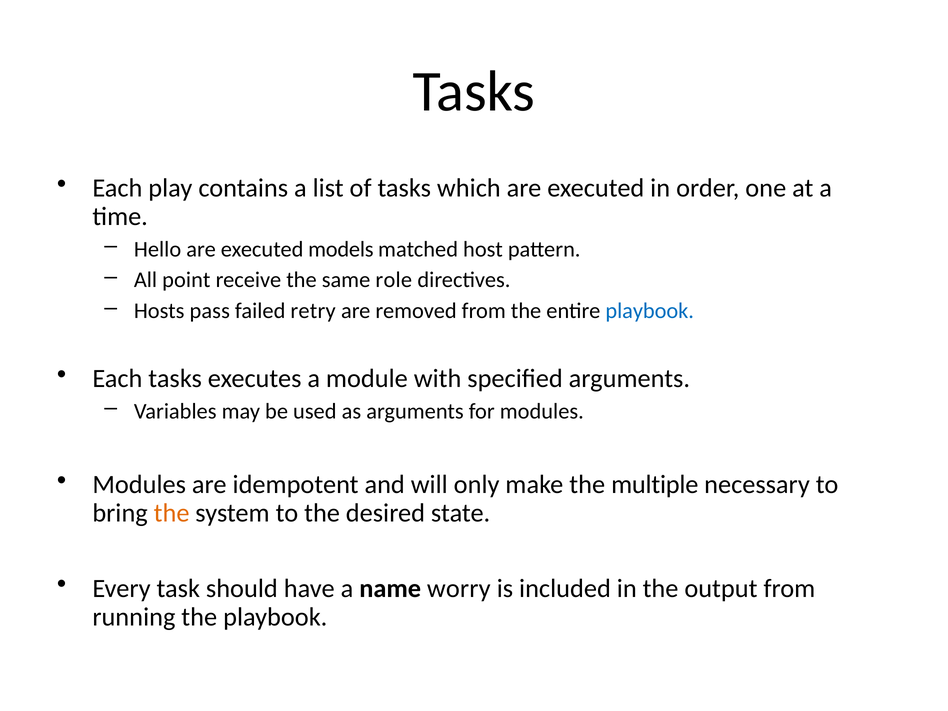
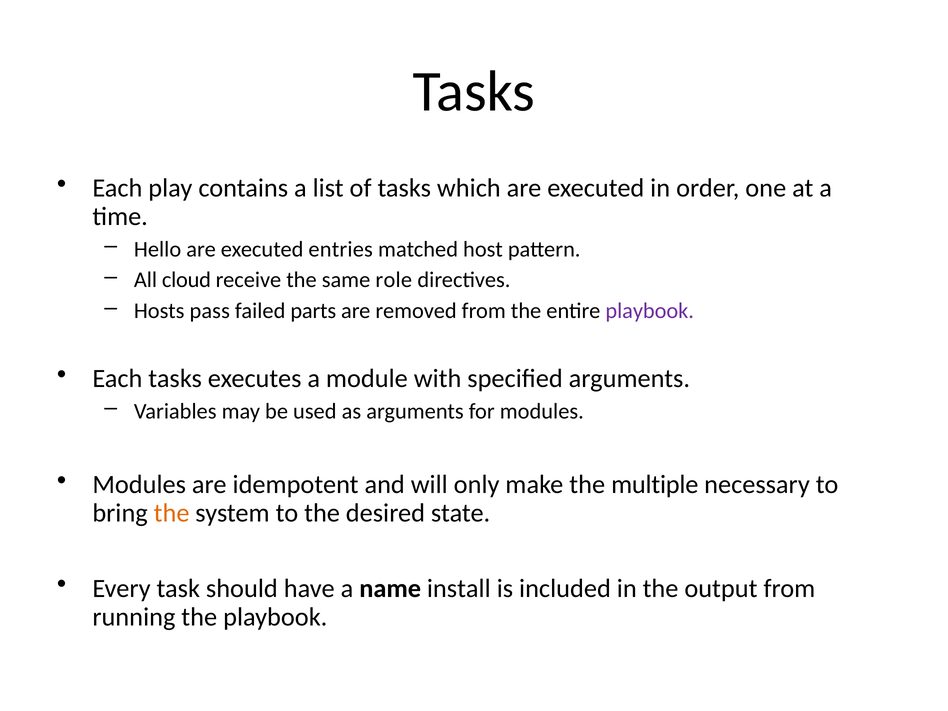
models: models -> entries (341, 249)
point: point -> cloud (186, 280)
retry: retry -> parts (313, 311)
playbook colour: blue -> purple (650, 311)
worry: worry -> install (459, 588)
